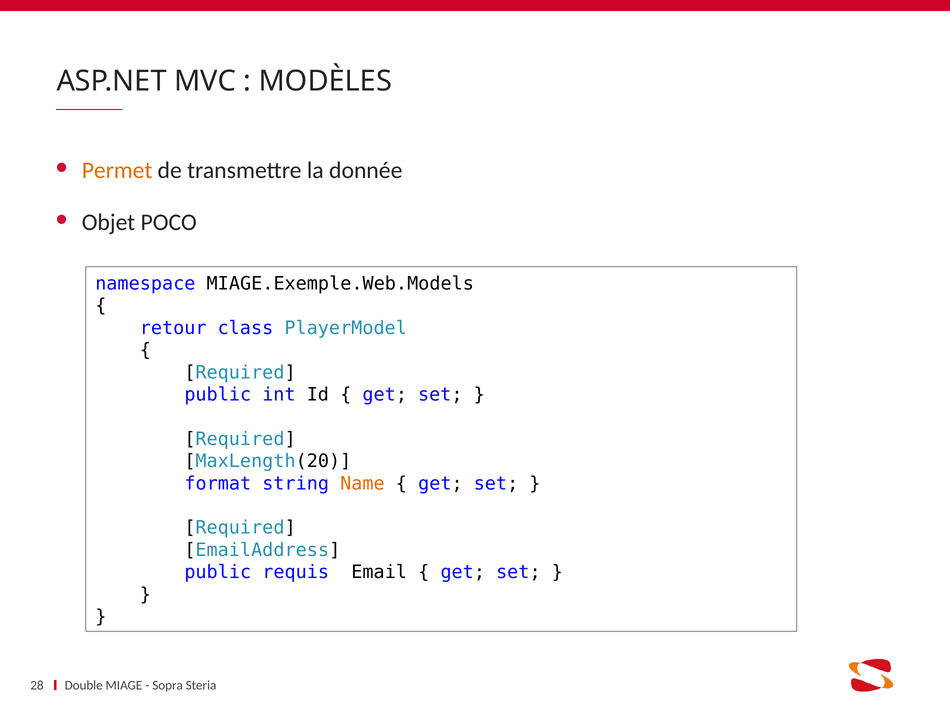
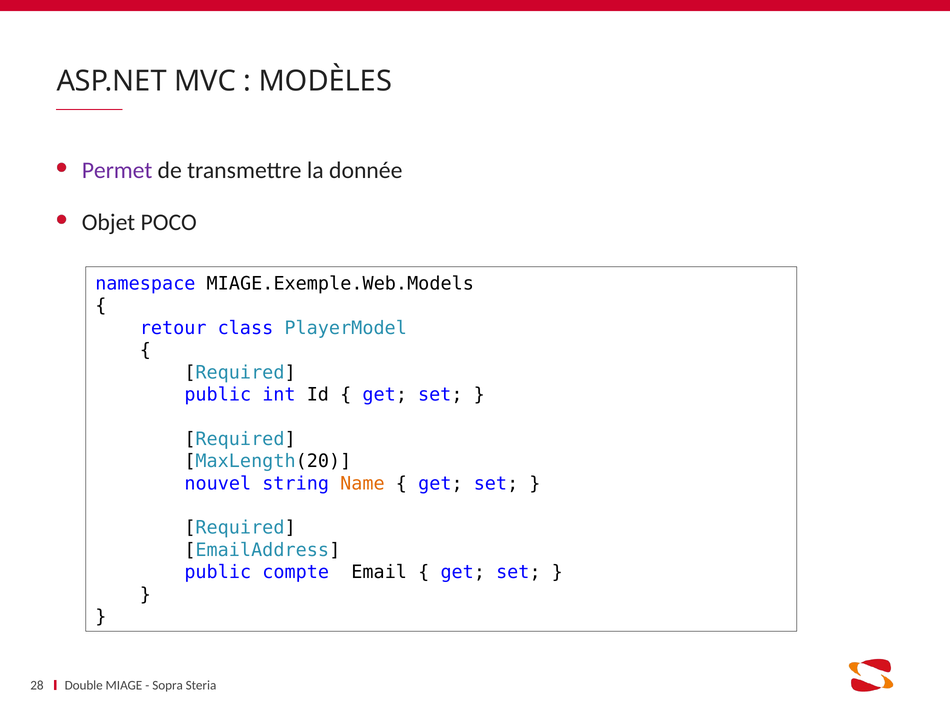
Permet colour: orange -> purple (117, 170)
format: format -> nouvel (218, 483)
requis: requis -> compte (296, 572)
